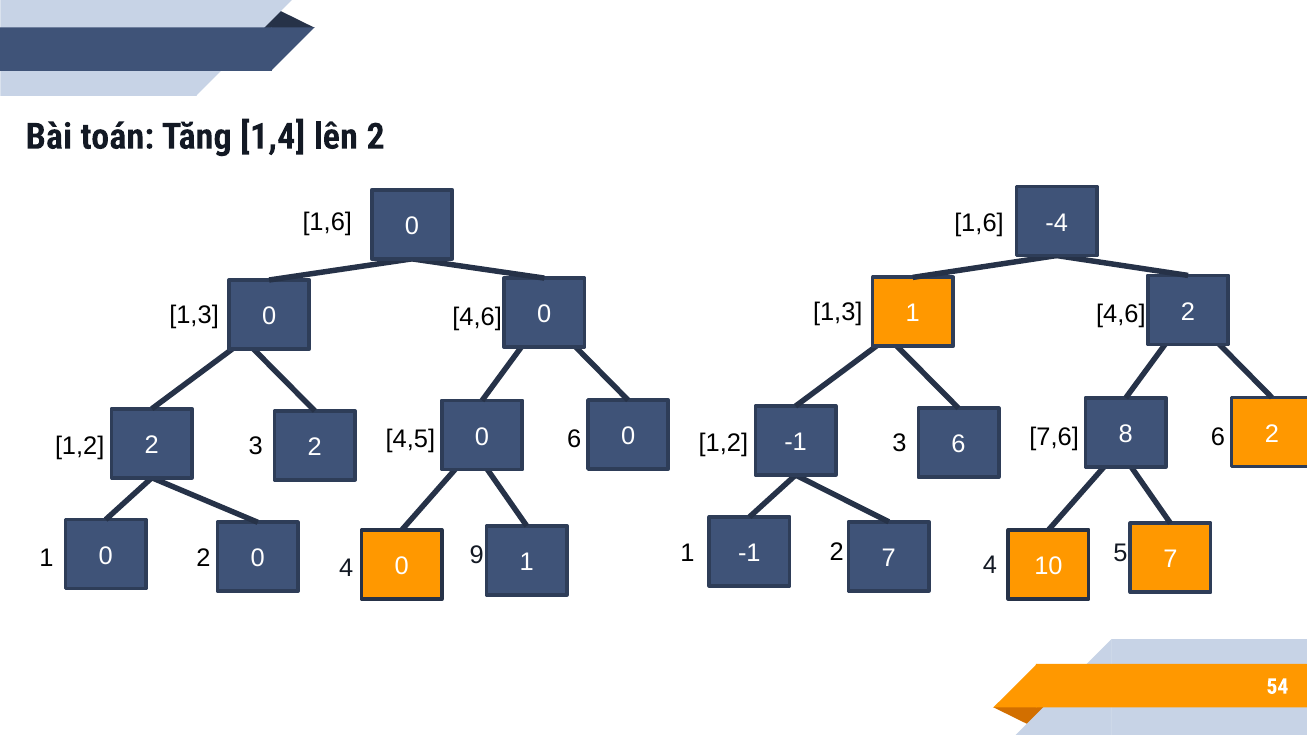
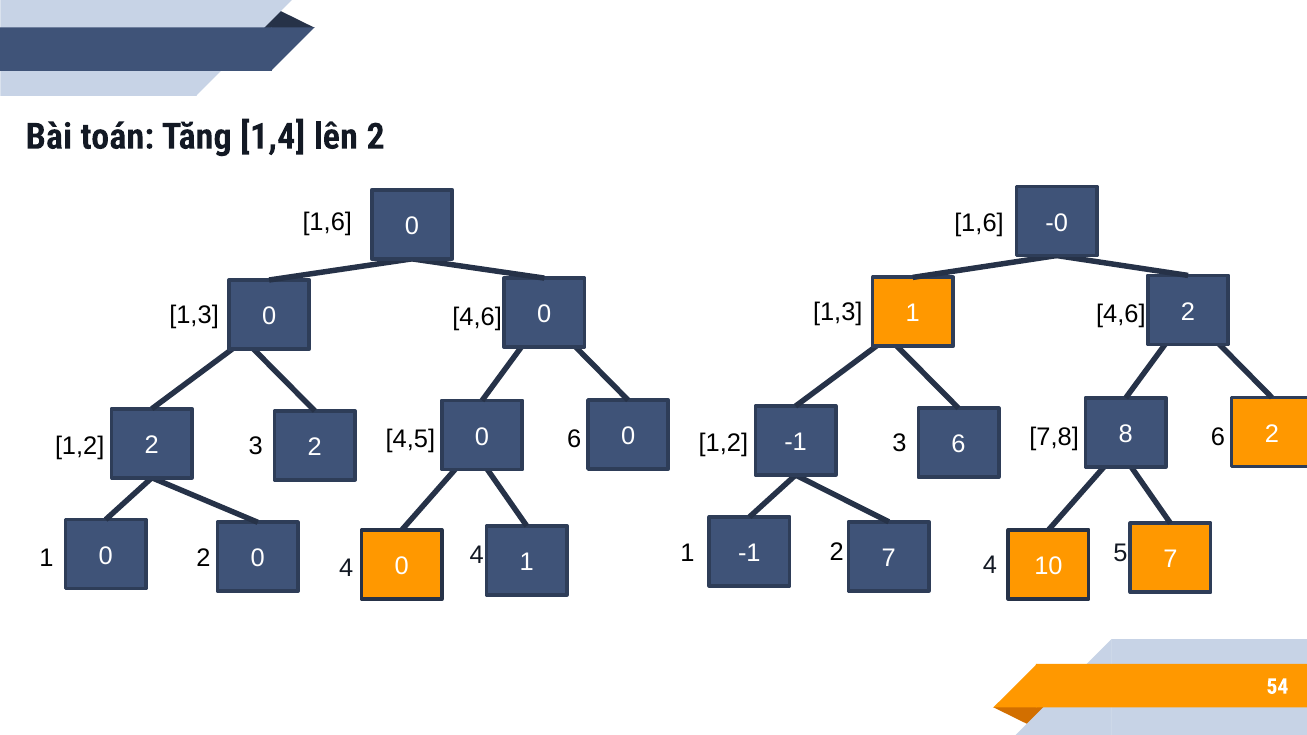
-4: -4 -> -0 (1057, 223)
7,6: 7,6 -> 7,8 (1054, 437)
4 9: 9 -> 4 (477, 556)
